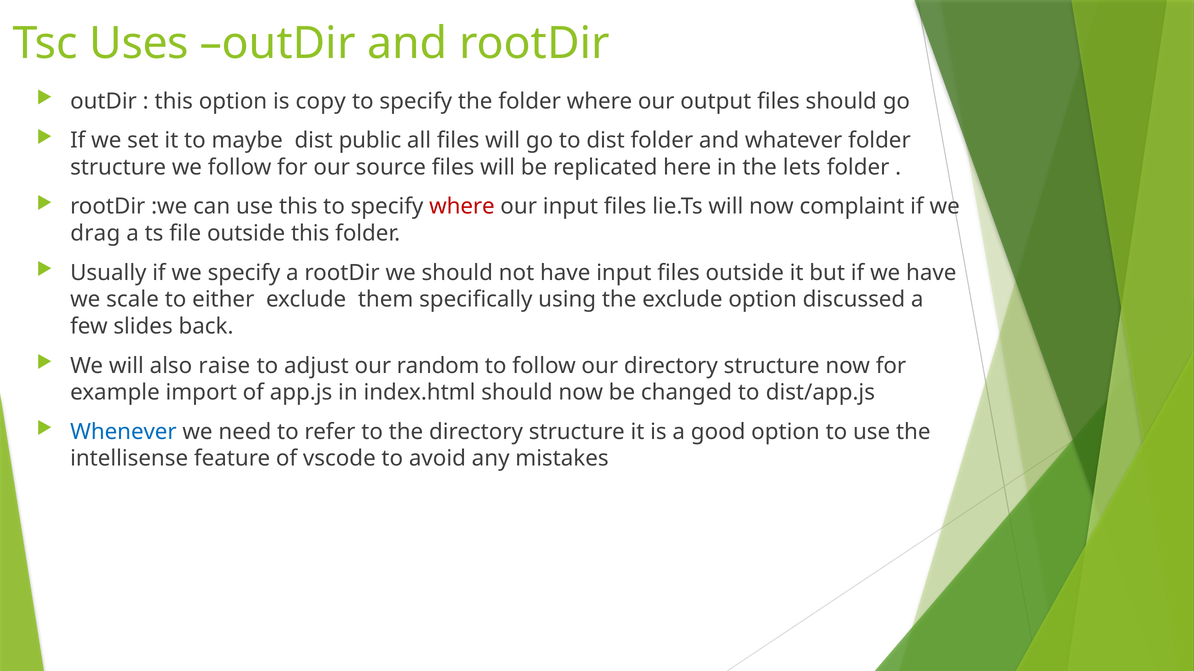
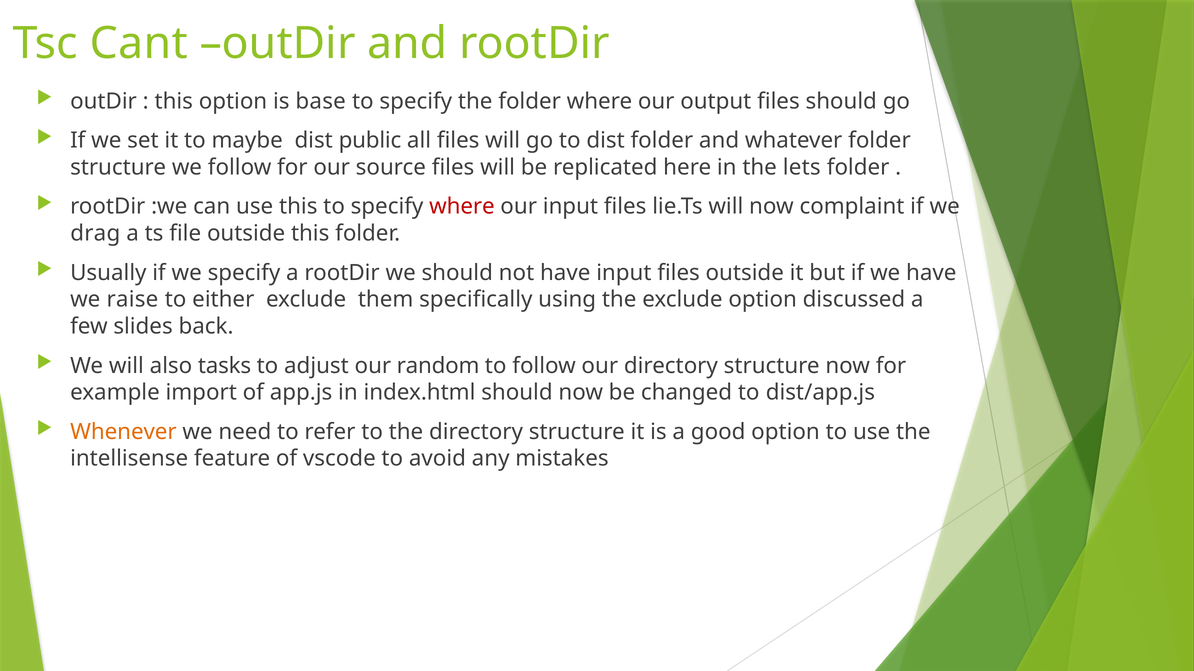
Uses: Uses -> Cant (139, 43)
copy: copy -> base (321, 101)
scale: scale -> raise (132, 300)
raise: raise -> tasks (225, 366)
Whenever colour: blue -> orange (123, 432)
